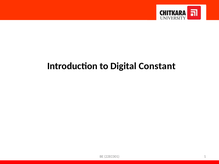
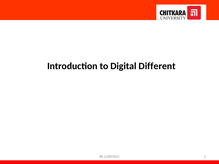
Constant: Constant -> Different (157, 66)
